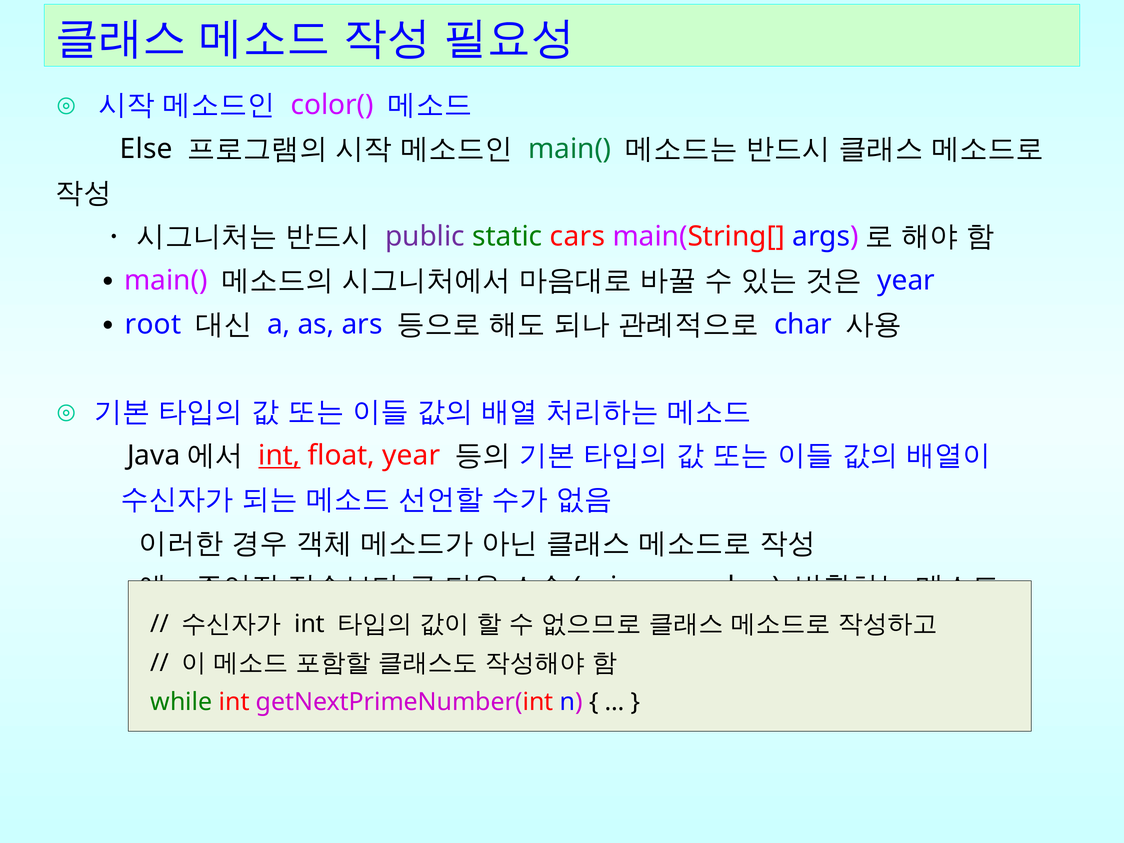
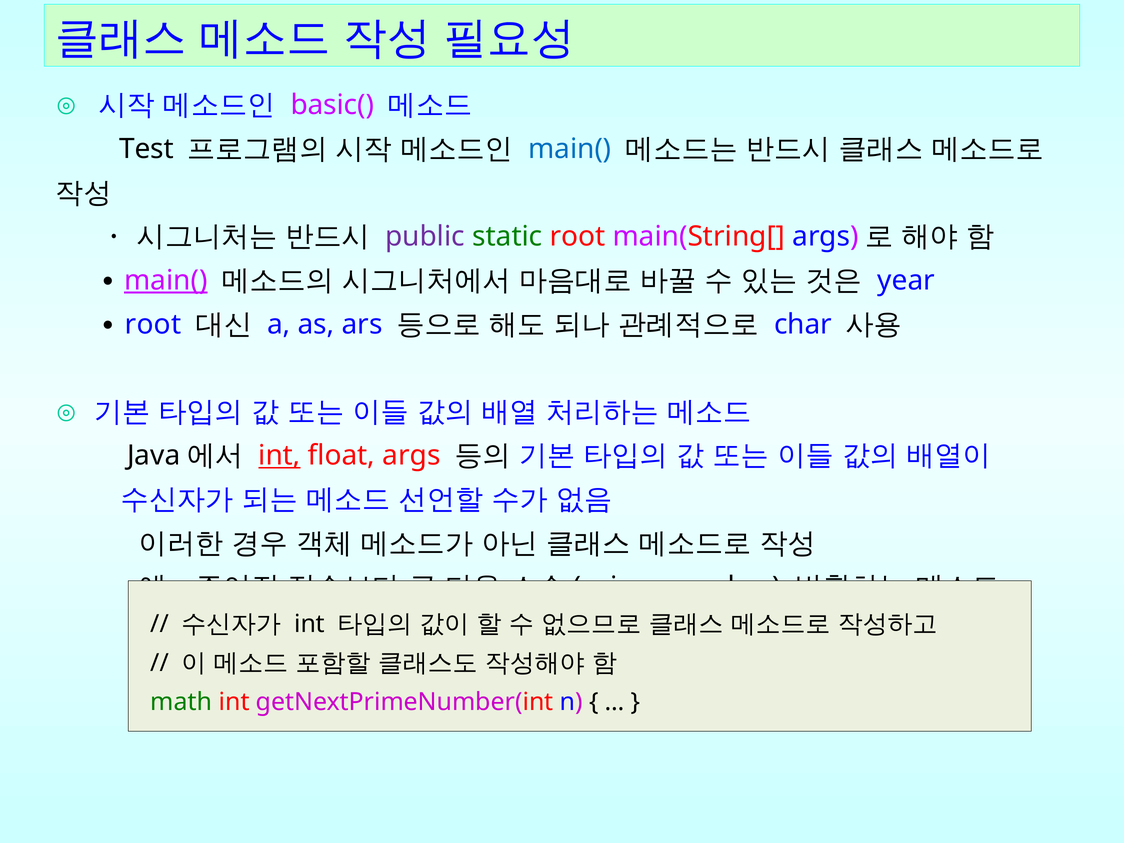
color(: color( -> basic( (332, 105)
Else: Else -> Test (147, 149)
main( colour: green -> blue (570, 149)
static cars: cars -> root (578, 237)
main( underline: none -> present (166, 280)
float year: year -> args (411, 456)
while: while -> math (181, 702)
